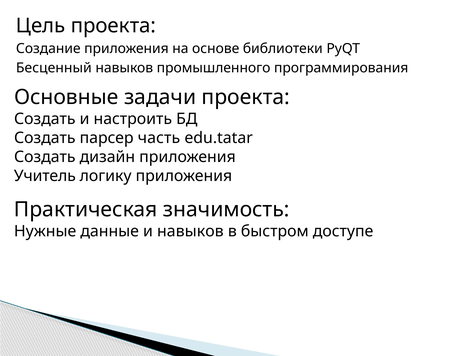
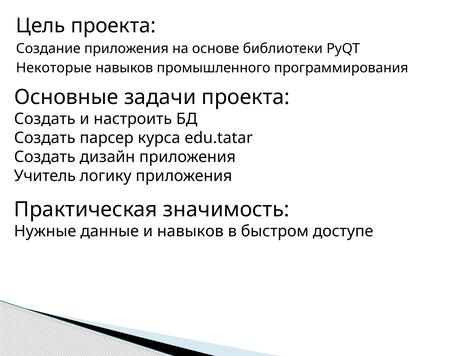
Бесценный: Бесценный -> Некоторые (54, 68)
часть: часть -> курса (159, 138)
